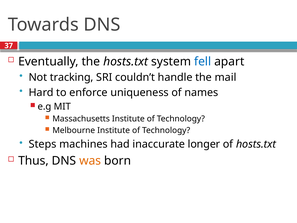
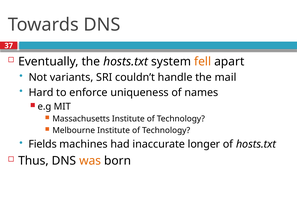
fell colour: blue -> orange (203, 61)
tracking: tracking -> variants (72, 77)
Steps: Steps -> Fields (43, 144)
